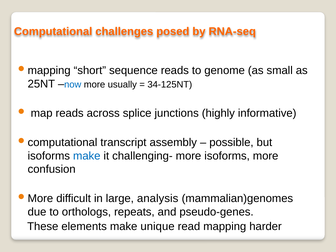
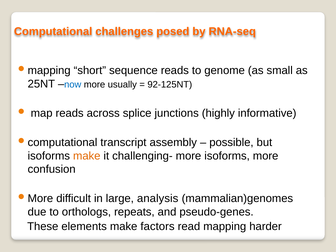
34-125NT: 34-125NT -> 92-125NT (170, 85)
make colour: blue -> orange (87, 156)
unique: unique -> factors (158, 227)
